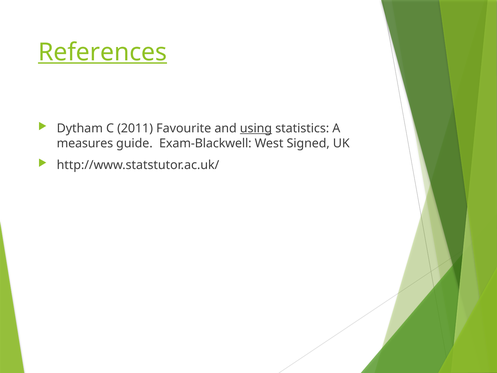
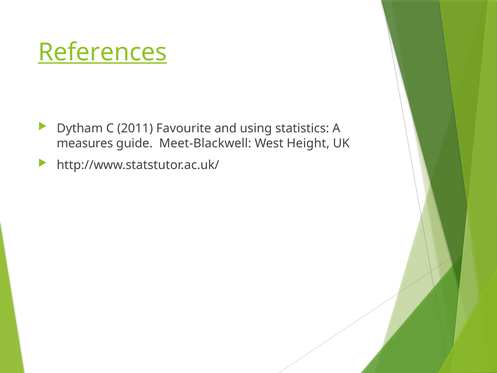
using underline: present -> none (256, 128)
Exam-Blackwell: Exam-Blackwell -> Meet-Blackwell (205, 143)
Signed: Signed -> Height (308, 143)
